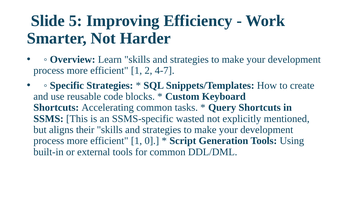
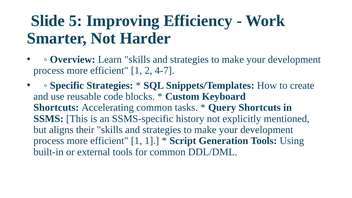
wasted: wasted -> history (190, 119)
1 0: 0 -> 1 (152, 141)
